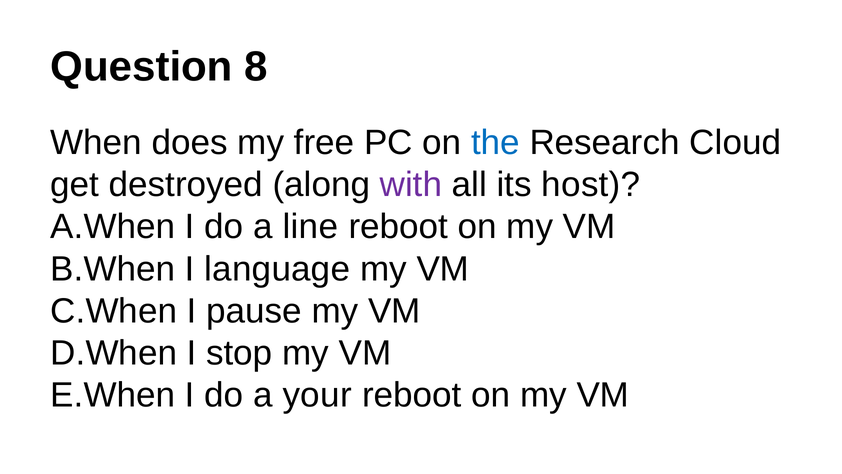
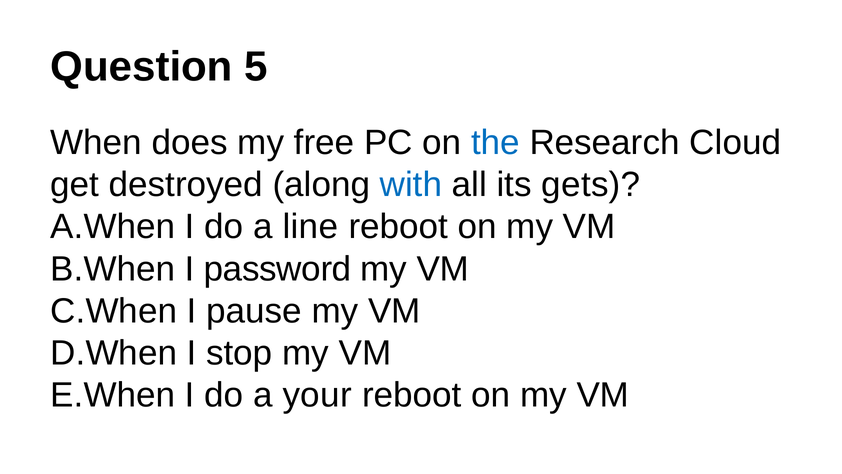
8: 8 -> 5 (256, 67)
with colour: purple -> blue (411, 185)
host: host -> gets (591, 185)
language: language -> password (278, 269)
